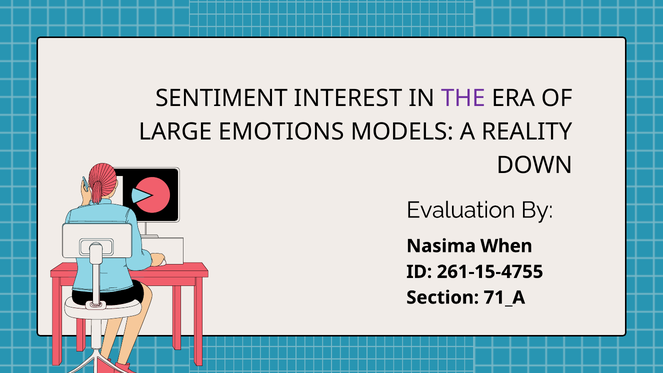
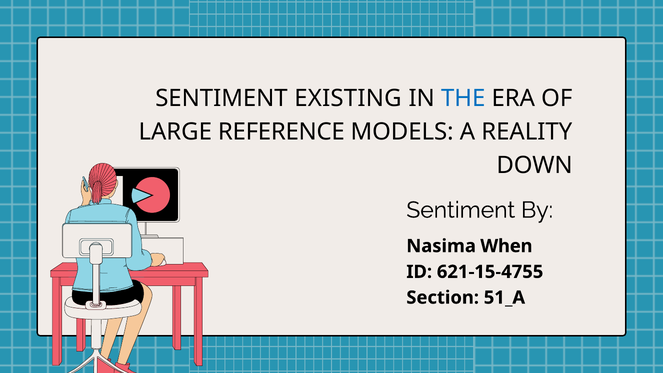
INTEREST: INTEREST -> EXISTING (348, 98)
THE colour: purple -> blue (463, 98)
EMOTIONS: EMOTIONS -> REFERENCE (281, 132)
Evaluation: Evaluation -> Sentiment (461, 210)
261-15-4755: 261-15-4755 -> 621-15-4755 (490, 272)
71_A: 71_A -> 51_A (504, 298)
